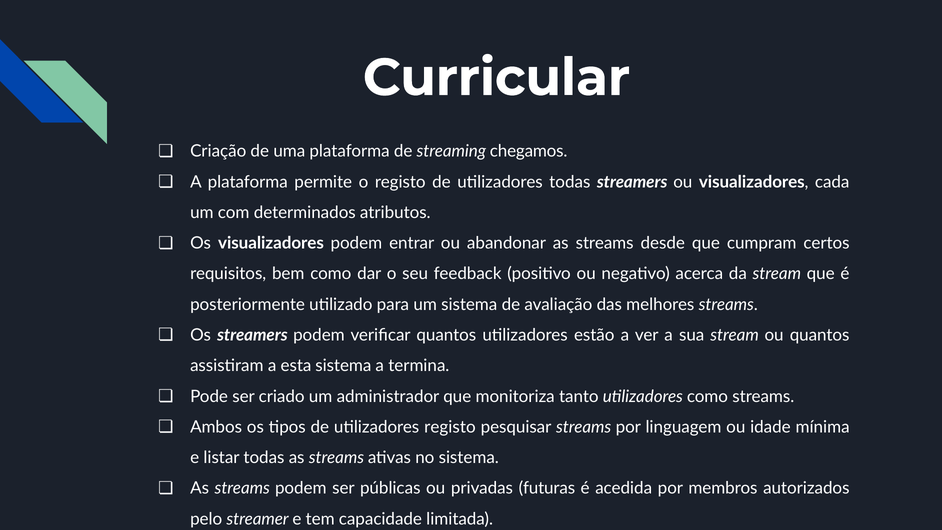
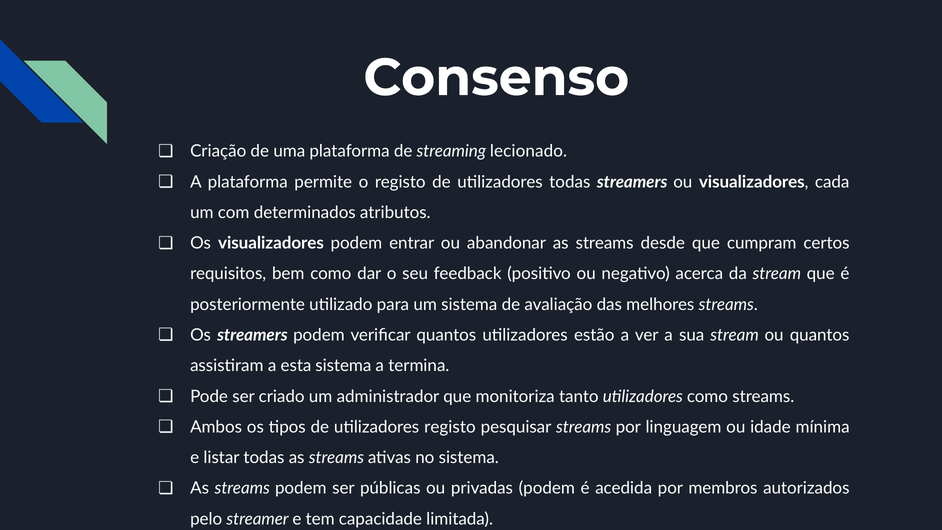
Curricular: Curricular -> Consenso (496, 78)
chegamos: chegamos -> lecionado (529, 151)
privadas futuras: futuras -> podem (547, 488)
